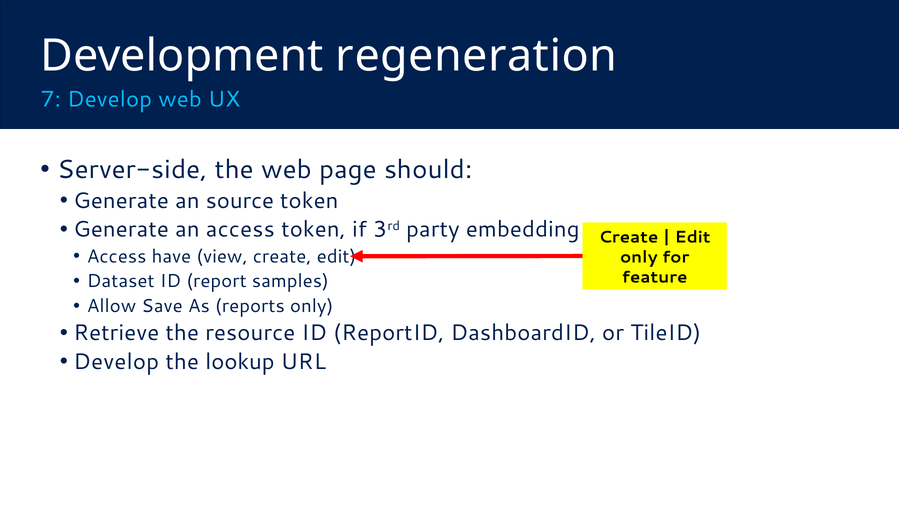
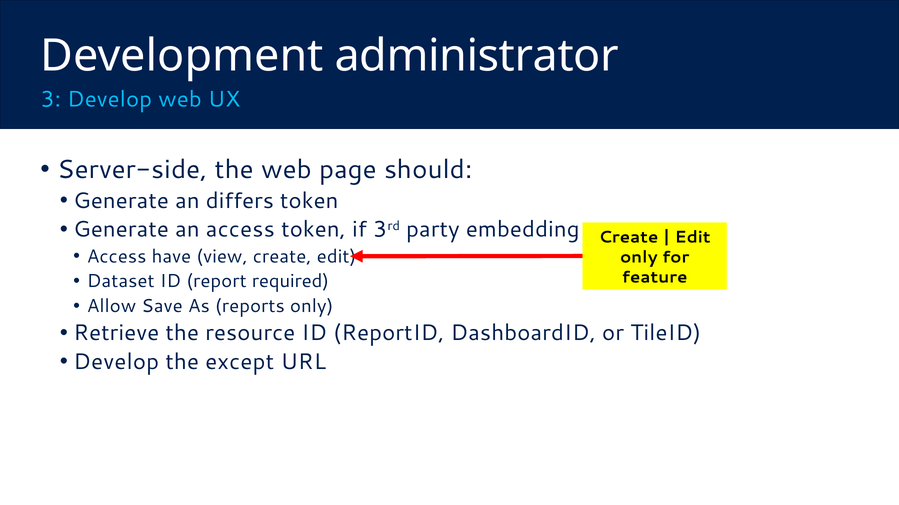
regeneration: regeneration -> administrator (477, 56)
7: 7 -> 3 (51, 100)
source: source -> differs (240, 201)
samples: samples -> required (290, 282)
lookup: lookup -> except (240, 362)
